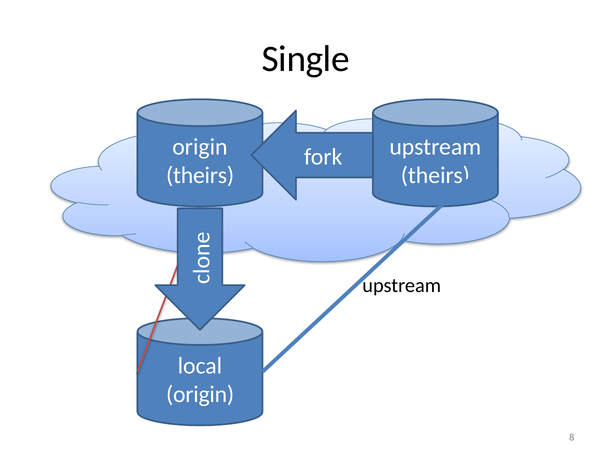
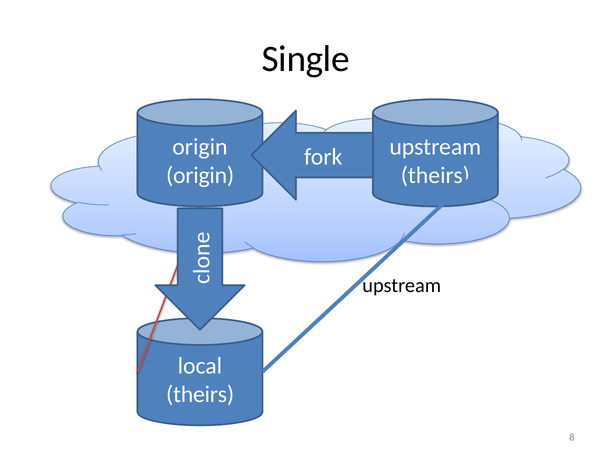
theirs: theirs -> origin (200, 176)
origin: origin -> theirs (200, 395)
